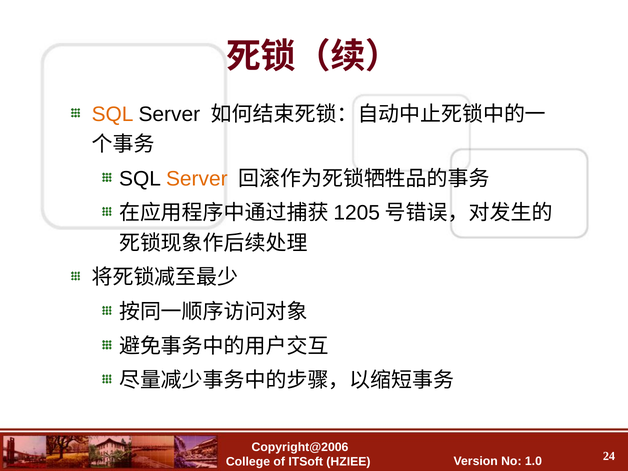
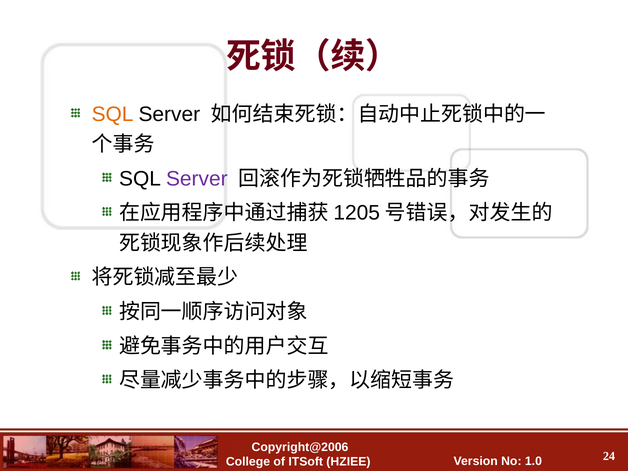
Server colour: orange -> purple (197, 179)
